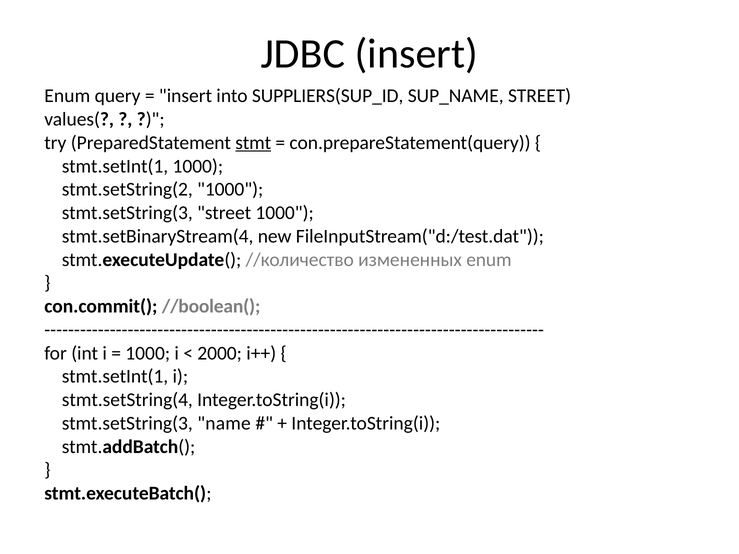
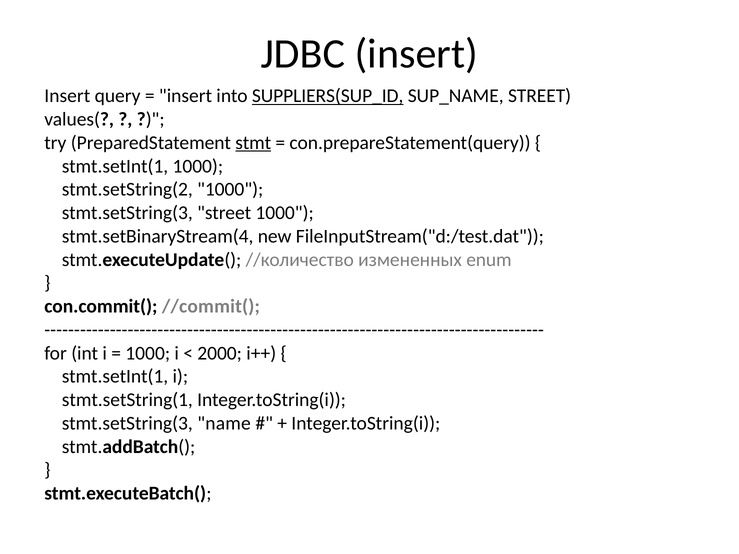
Enum: Enum -> Insert (67, 96)
SUPPLIERS(SUP_ID underline: none -> present (328, 96)
//boolean(: //boolean( -> //commit( (211, 307)
stmt.setString(4: stmt.setString(4 -> stmt.setString(1 (127, 400)
